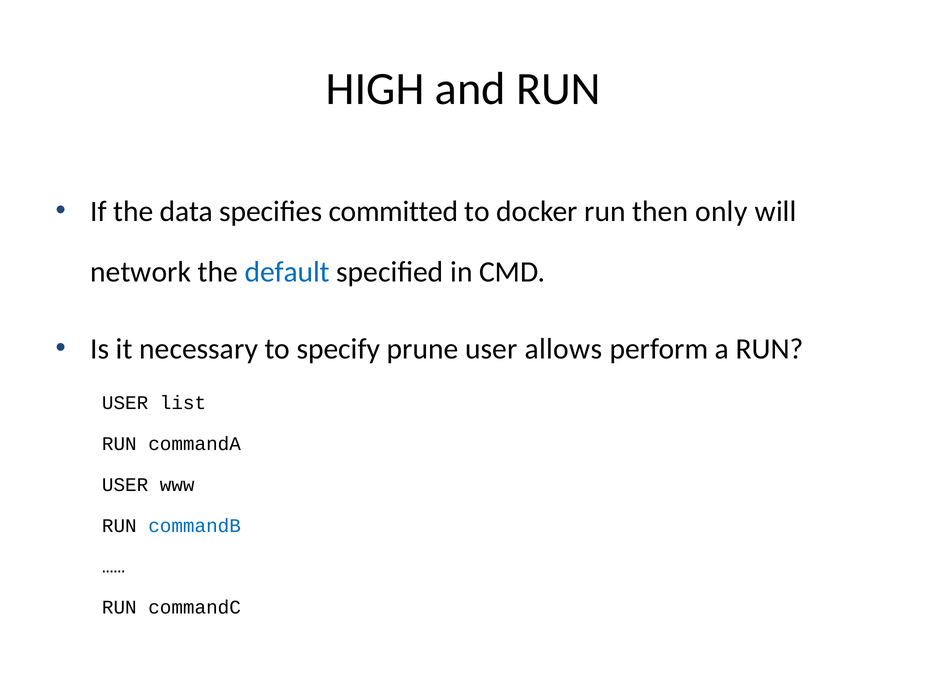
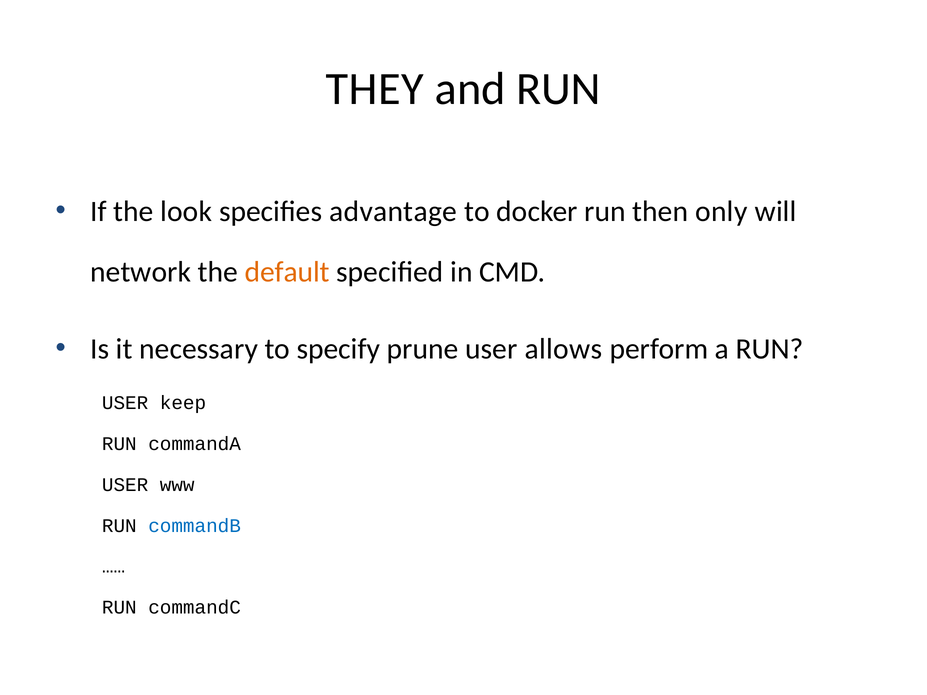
HIGH: HIGH -> THEY (375, 89)
data: data -> look (186, 212)
committed: committed -> advantage (393, 212)
default colour: blue -> orange (287, 272)
list: list -> keep (183, 403)
